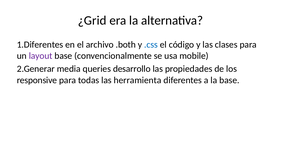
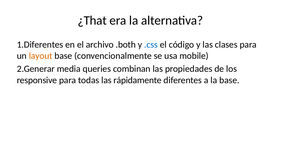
¿Grid: ¿Grid -> ¿That (92, 20)
layout colour: purple -> orange (41, 56)
desarrollo: desarrollo -> combinan (132, 69)
herramienta: herramienta -> rápidamente (138, 80)
